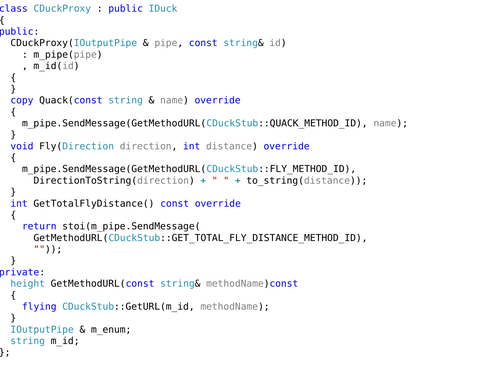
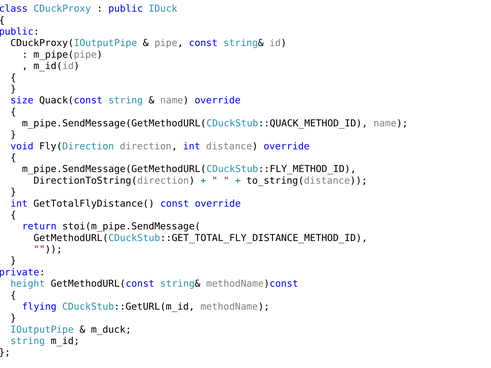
copy: copy -> size (22, 101)
m_enum: m_enum -> m_duck (111, 330)
